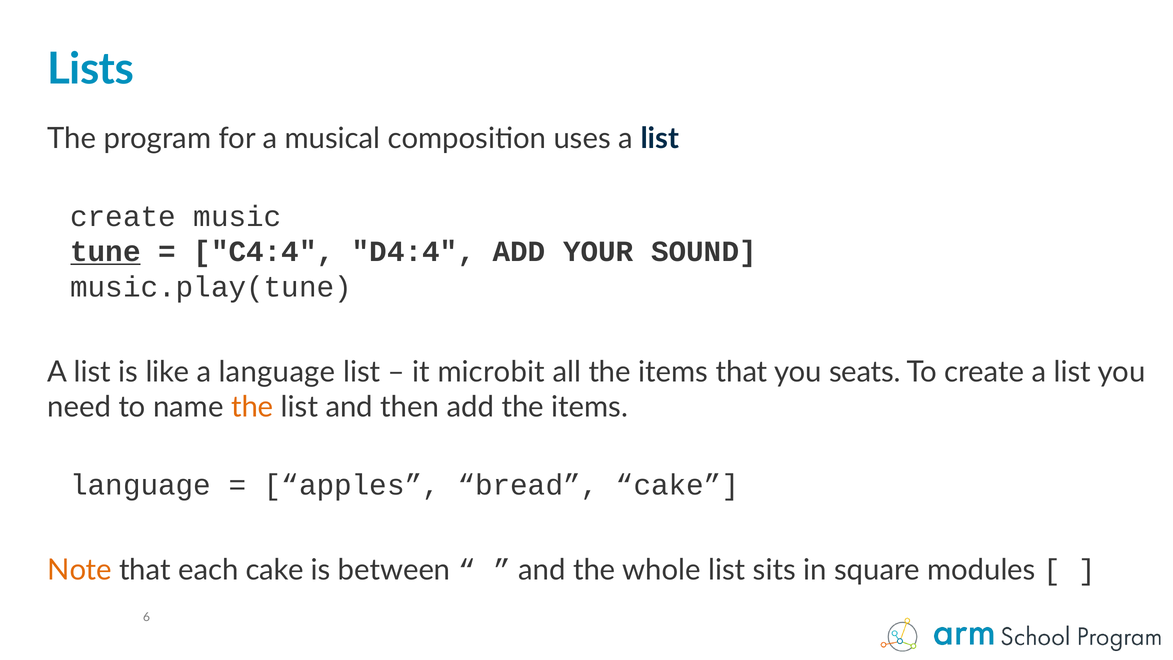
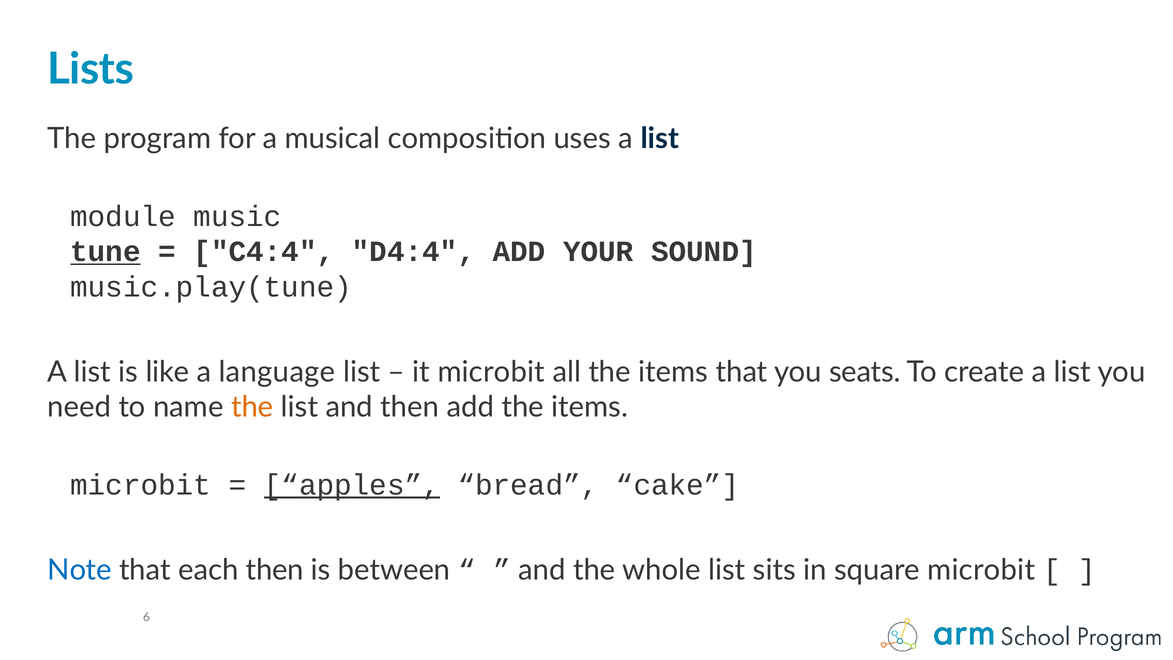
create: create -> module (123, 216)
language: language -> microbit (141, 485)
apples underline: none -> present (352, 485)
Note colour: orange -> blue (80, 570)
each cake: cake -> then (275, 570)
square modules: modules -> microbit (981, 570)
